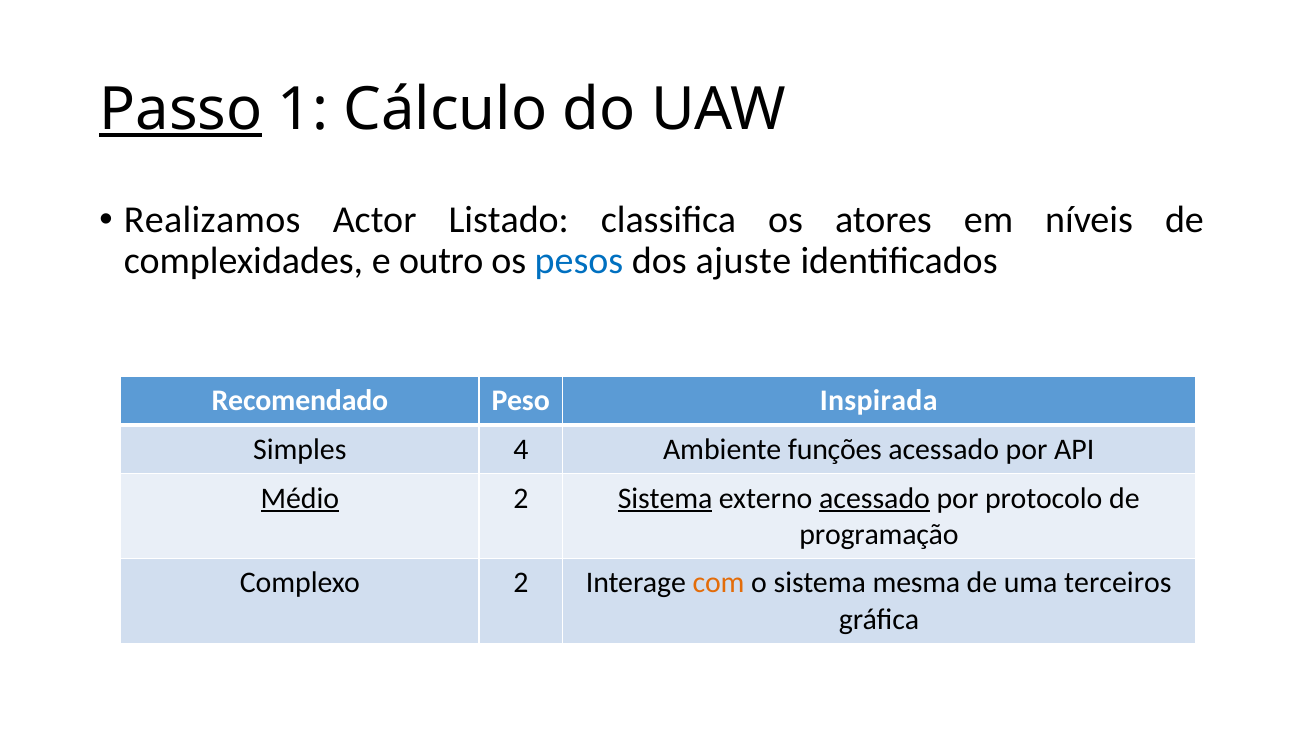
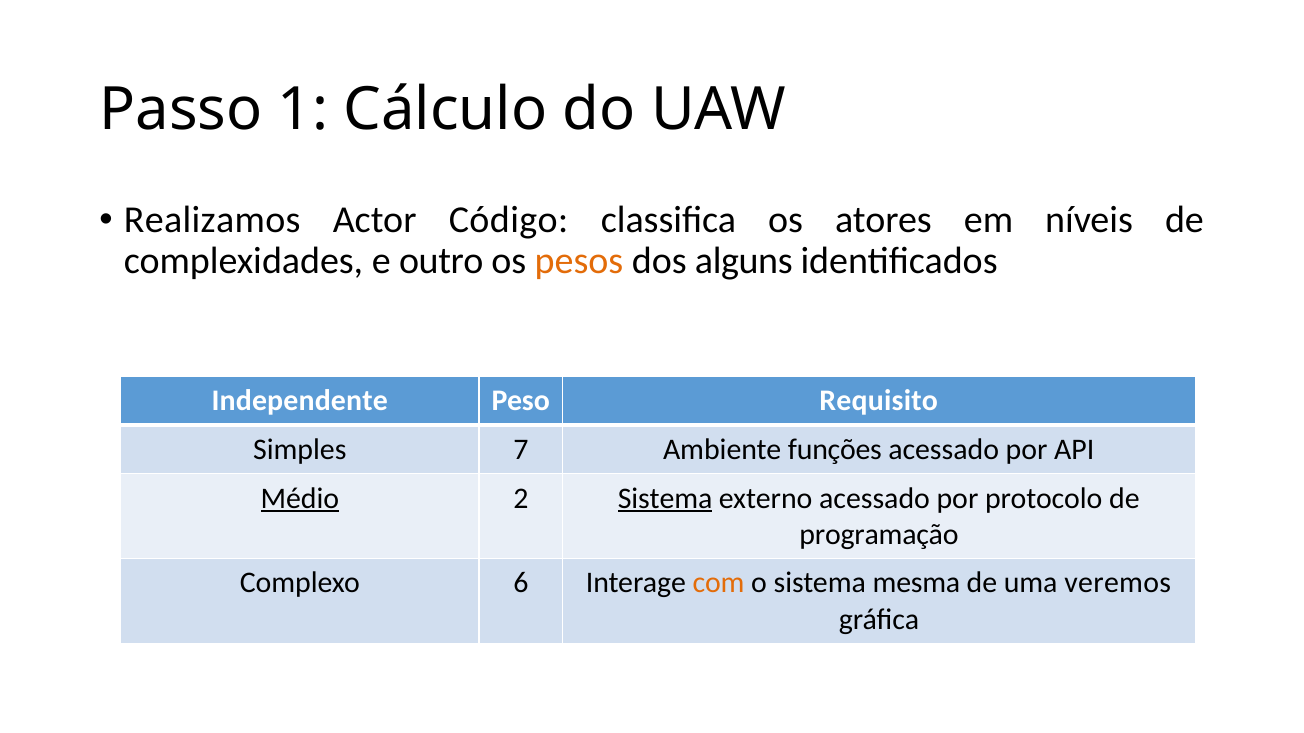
Passo underline: present -> none (181, 110)
Listado: Listado -> Código (509, 220)
pesos colour: blue -> orange (579, 262)
ajuste: ajuste -> alguns (744, 262)
Recomendado: Recomendado -> Independente (300, 401)
Inspirada: Inspirada -> Requisito (879, 401)
4: 4 -> 7 (521, 450)
acessado underline: present -> none (875, 499)
Complexo 2: 2 -> 6 (521, 583)
terceiros: terceiros -> veremos (1118, 583)
